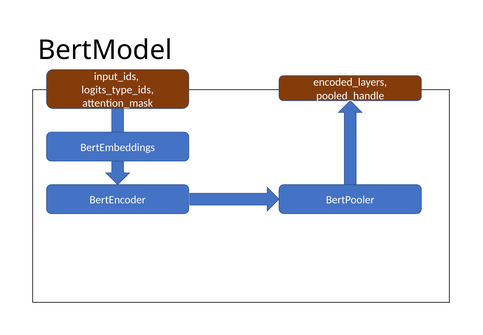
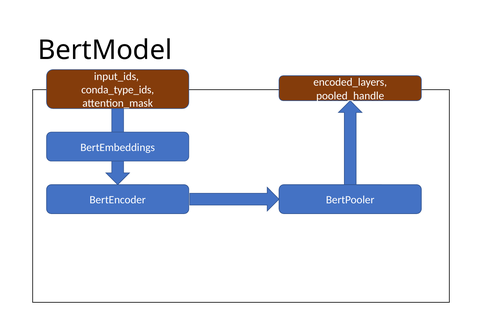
logits_type_ids: logits_type_ids -> conda_type_ids (118, 90)
